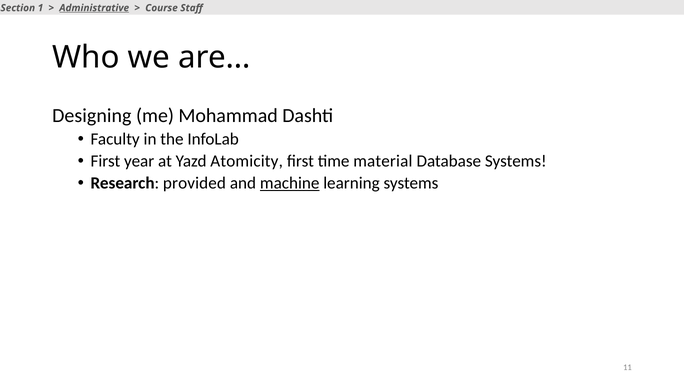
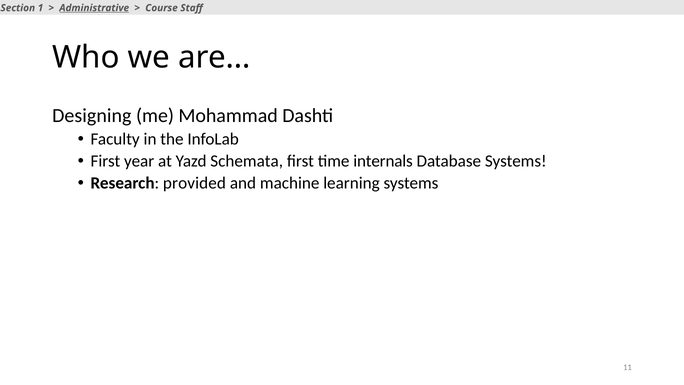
Atomicity: Atomicity -> Schemata (247, 161)
material: material -> internals (383, 161)
machine underline: present -> none (290, 183)
